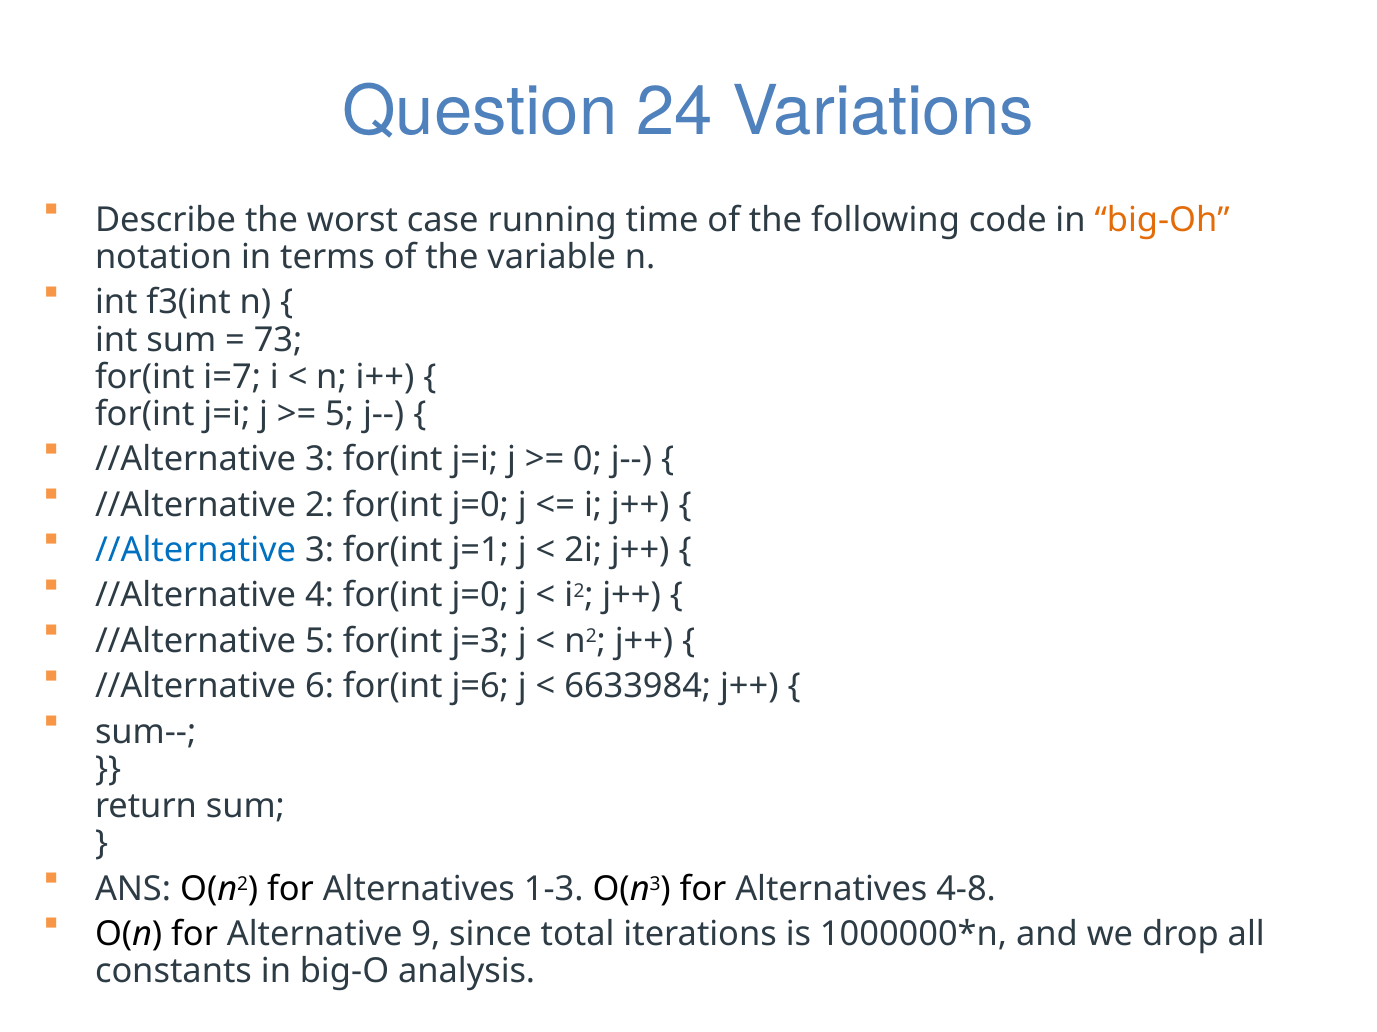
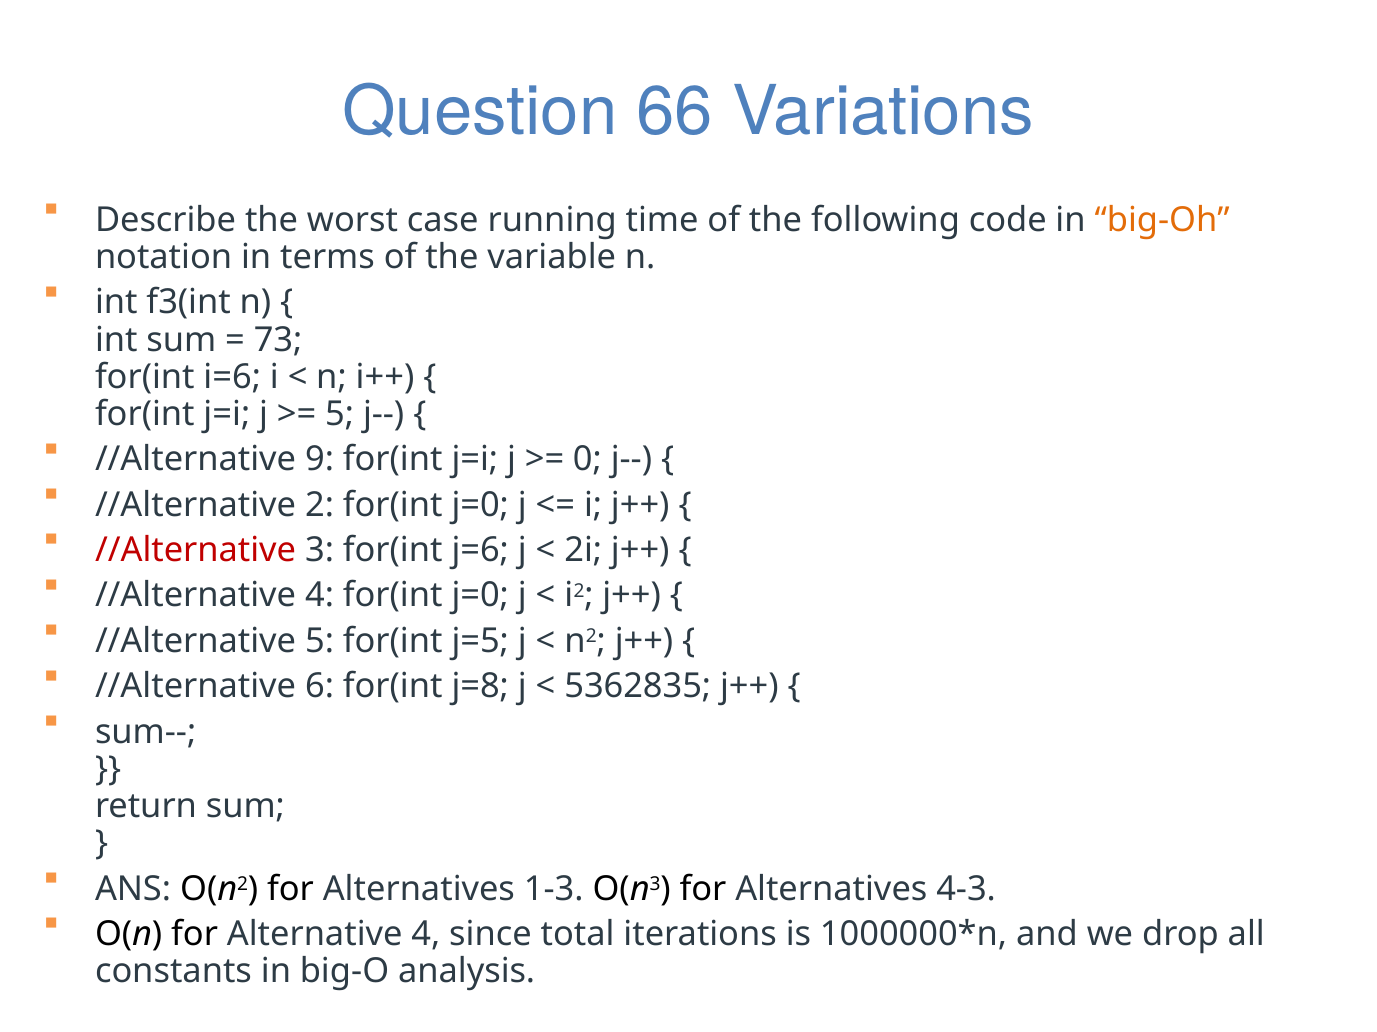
24: 24 -> 66 (675, 112)
i=7: i=7 -> i=6 (232, 377)
3: 3 -> 9 (320, 460)
//Alternative colour: blue -> red (196, 551)
j=1: j=1 -> j=6 (480, 551)
j=3: j=3 -> j=5 (480, 641)
j=6: j=6 -> j=8 (480, 687)
6633984: 6633984 -> 5362835 (638, 687)
4-8: 4-8 -> 4-3 (966, 889)
Alternative 9: 9 -> 4 (426, 935)
